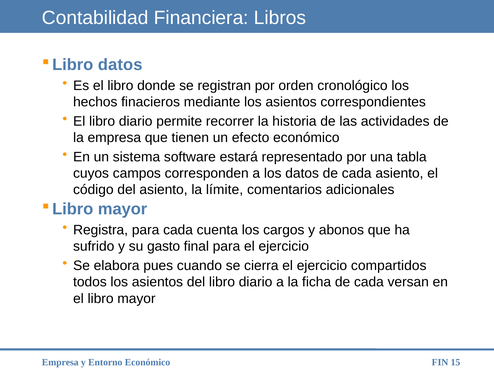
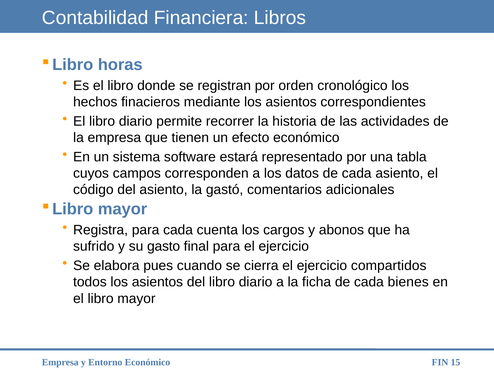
datos: datos -> horas (120, 65)
límite: límite -> gastó (225, 190)
versan: versan -> bienes (408, 282)
